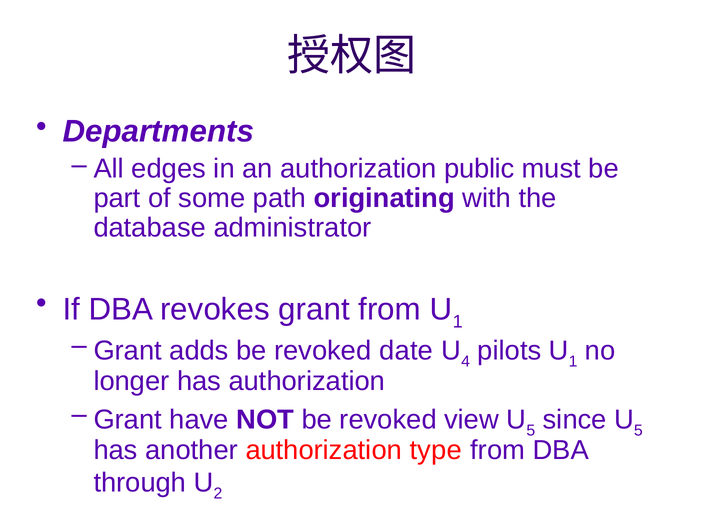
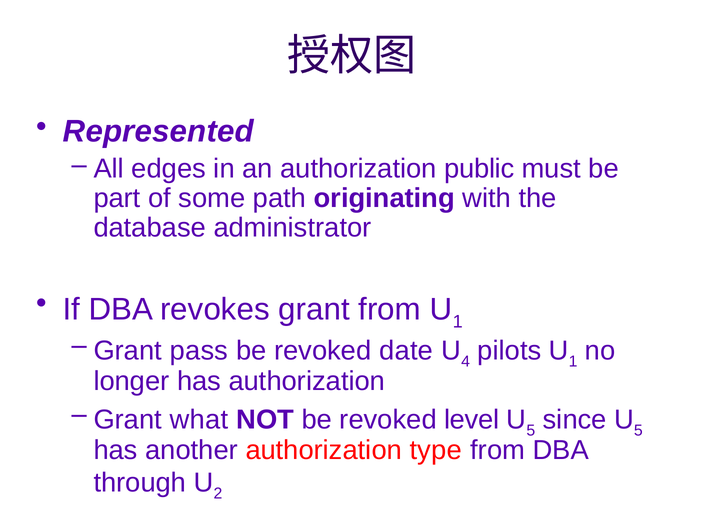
Departments: Departments -> Represented (158, 131)
adds: adds -> pass (199, 351)
have: have -> what (199, 420)
view: view -> level (472, 420)
